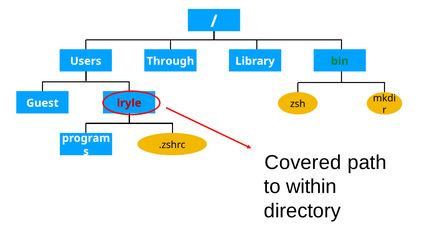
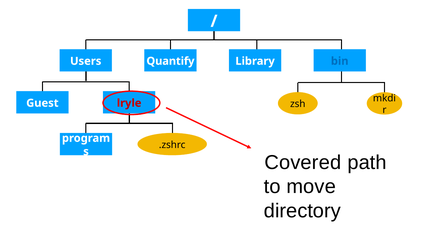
Through: Through -> Quantify (170, 61)
bin colour: green -> blue (340, 61)
within: within -> move (311, 186)
